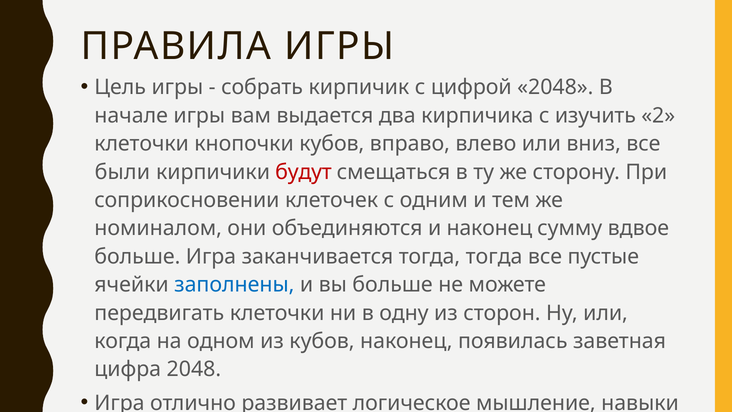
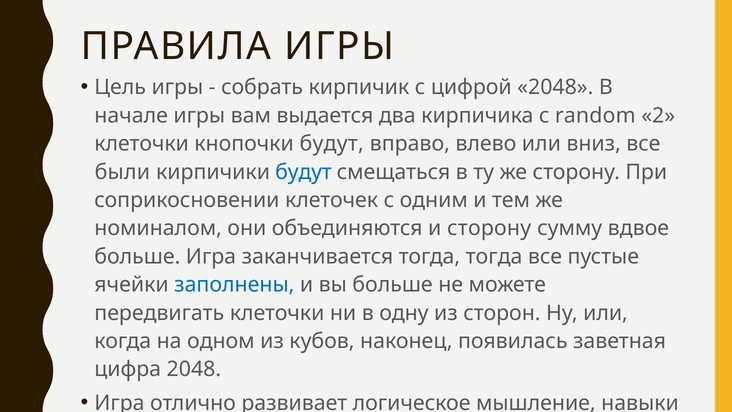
изучить: изучить -> random (595, 116)
кнопочки кубов: кубов -> будут (332, 144)
будут colour: red -> blue (303, 172)
и наконец: наконец -> сторону (489, 228)
